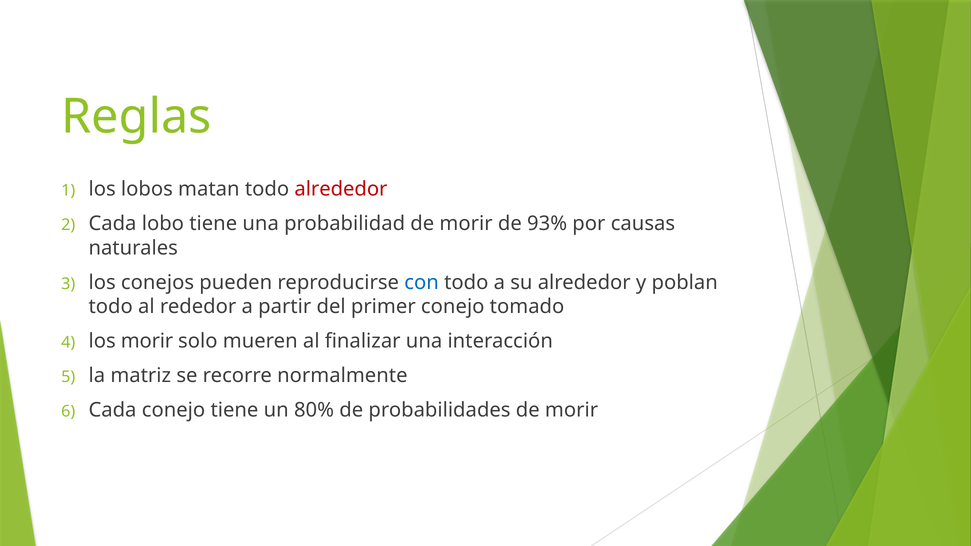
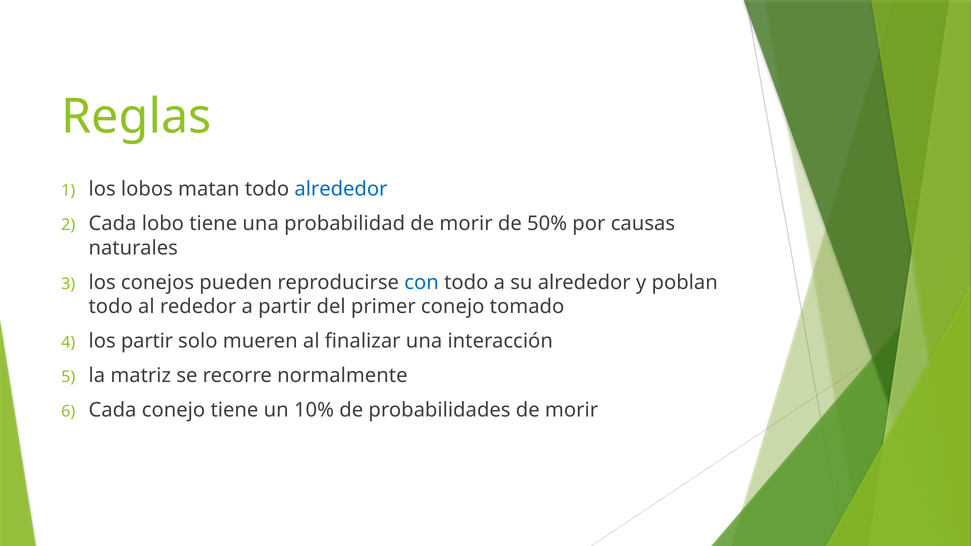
alrededor colour: red -> blue (341, 189)
93%: 93% -> 50% (547, 224)
los morir: morir -> partir (147, 341)
80%: 80% -> 10% (314, 410)
